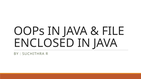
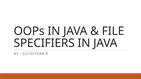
ENCLOSED: ENCLOSED -> SPECIFIERS (44, 43)
